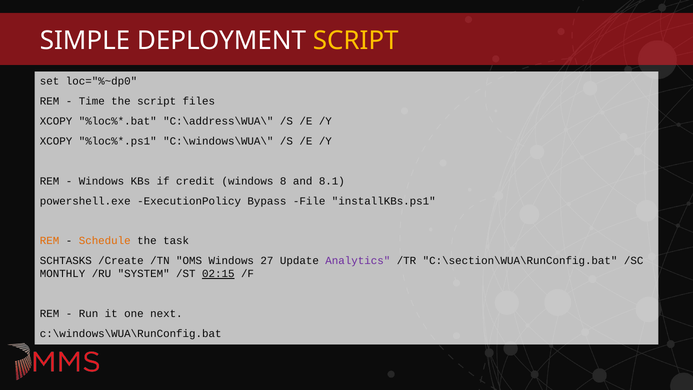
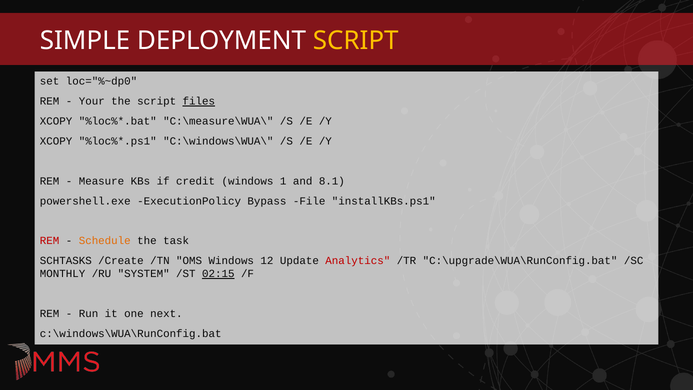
Time: Time -> Your (92, 101)
files underline: none -> present (199, 101)
C:\address\WUA\: C:\address\WUA\ -> C:\measure\WUA\ (218, 121)
Windows: Windows -> Measure (101, 181)
8: 8 -> 1 (283, 181)
REM colour: orange -> red (50, 241)
27: 27 -> 12 (267, 261)
Analytics colour: purple -> red (358, 261)
C:\section\WUA\RunConfig.bat: C:\section\WUA\RunConfig.bat -> C:\upgrade\WUA\RunConfig.bat (520, 261)
